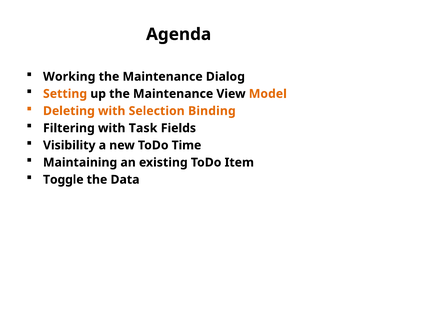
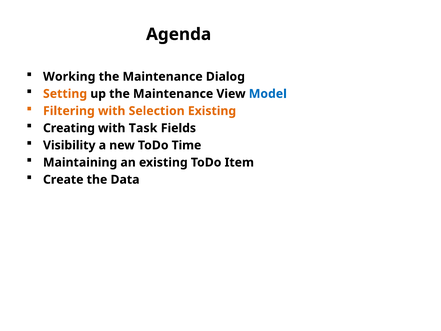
Model colour: orange -> blue (268, 94)
Deleting: Deleting -> Filtering (69, 111)
Selection Binding: Binding -> Existing (212, 111)
Filtering: Filtering -> Creating (69, 128)
Toggle: Toggle -> Create (63, 179)
